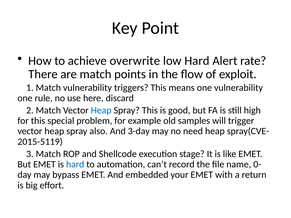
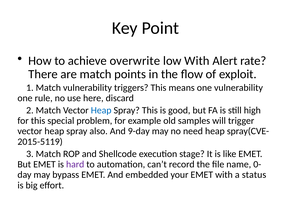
low Hard: Hard -> With (197, 61)
3-day: 3-day -> 9-day (139, 131)
hard colour: blue -> purple (75, 164)
return: return -> status (254, 175)
